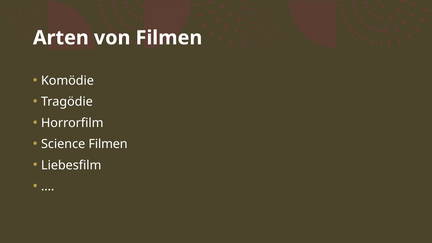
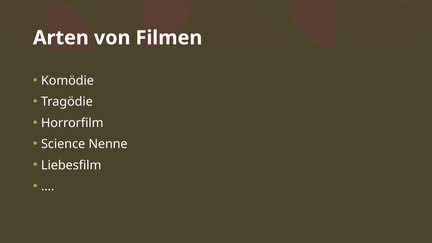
Science Filmen: Filmen -> Nenne (108, 144)
